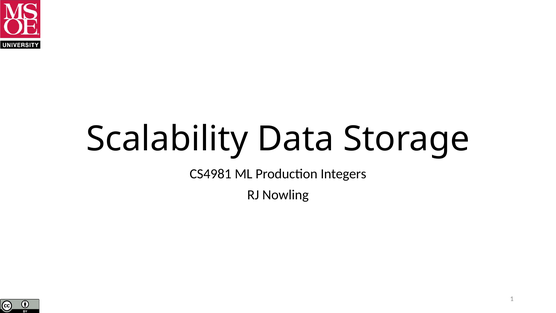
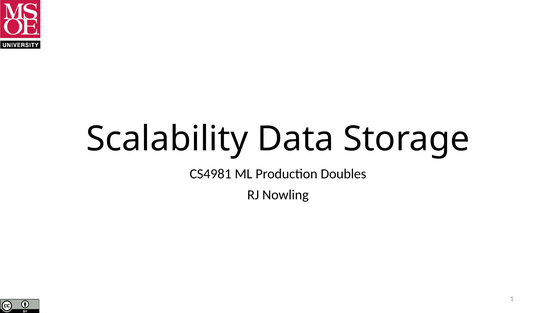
Integers: Integers -> Doubles (343, 174)
